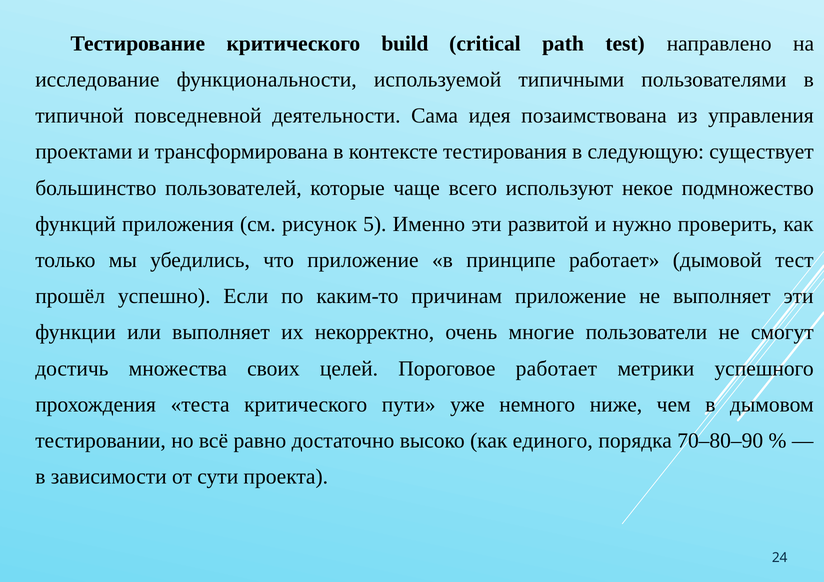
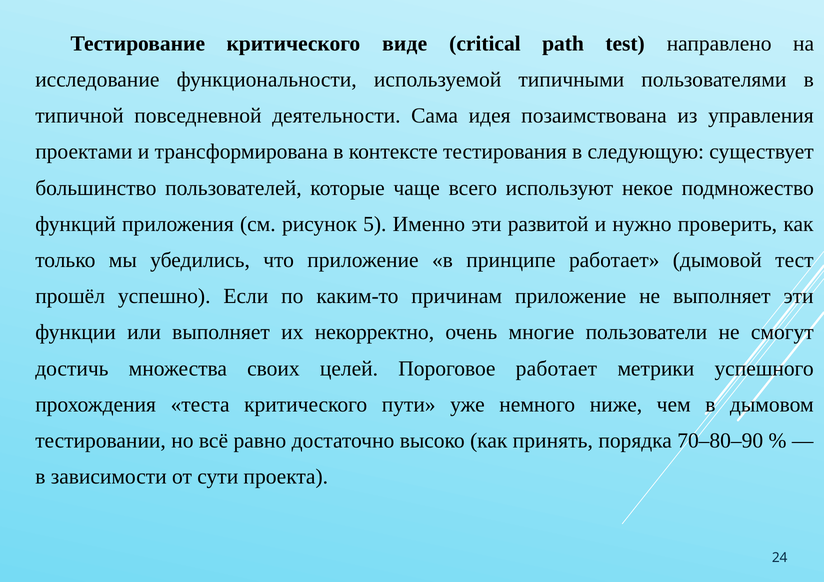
build: build -> виде (405, 44)
единого: единого -> принять (553, 441)
